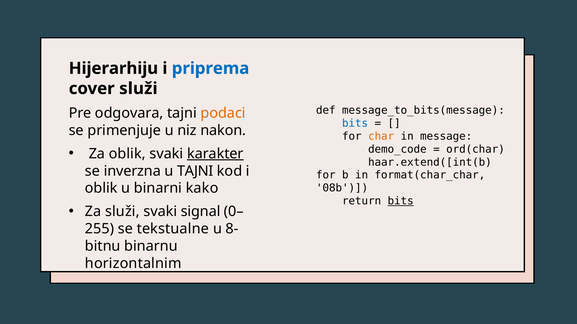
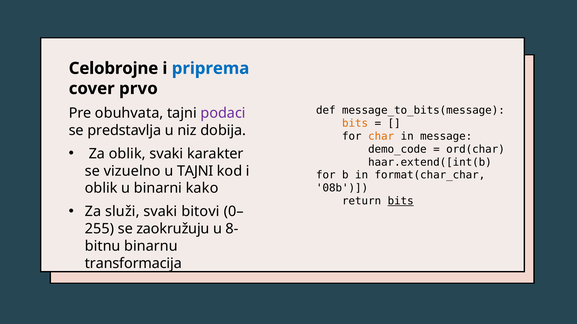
Hijerarhiju: Hijerarhiju -> Celobrojne (113, 68)
cover služi: služi -> prvo (138, 89)
odgovara: odgovara -> obuhvata (129, 113)
podaci colour: orange -> purple (223, 113)
bits colour: blue -> orange (355, 123)
primenjuje: primenjuje -> predstavlja (124, 131)
nakon: nakon -> dobija (223, 131)
karakter underline: present -> none (215, 154)
inverzna: inverzna -> vizuelno (132, 171)
signal: signal -> bitovi (201, 212)
tekstualne: tekstualne -> zaokružuju (173, 229)
horizontalnim: horizontalnim -> transformacija (133, 264)
